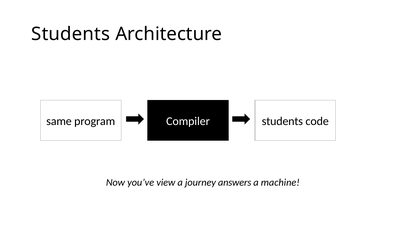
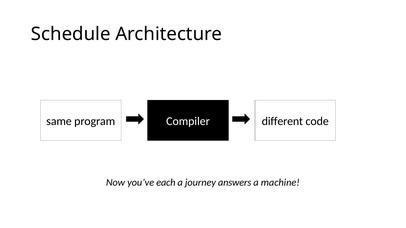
Students: Students -> Schedule (71, 34)
program students: students -> different (282, 121)
view: view -> each (166, 183)
